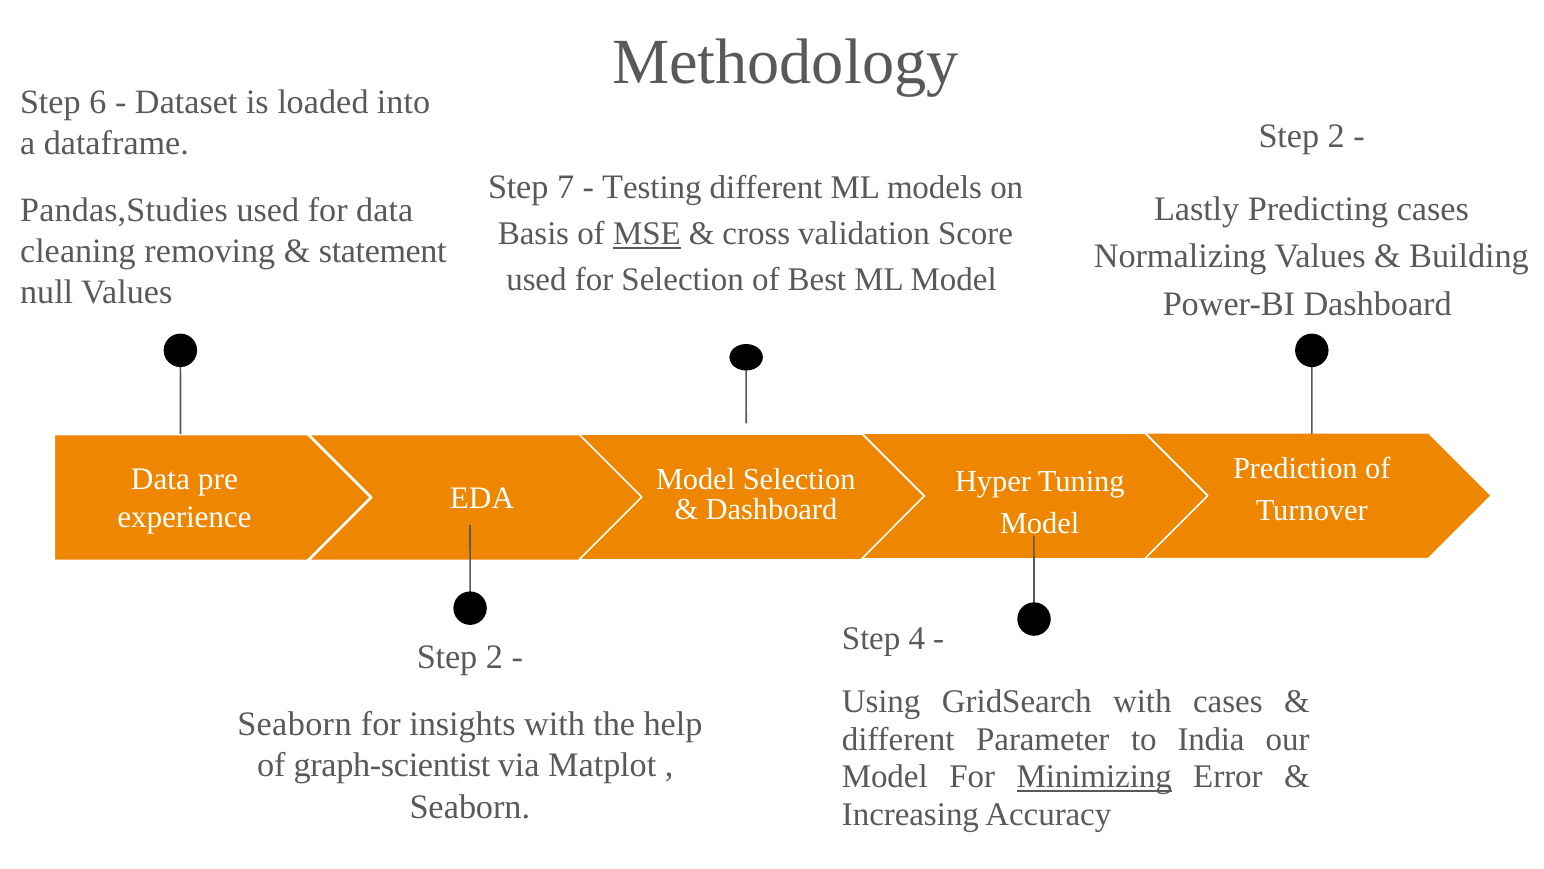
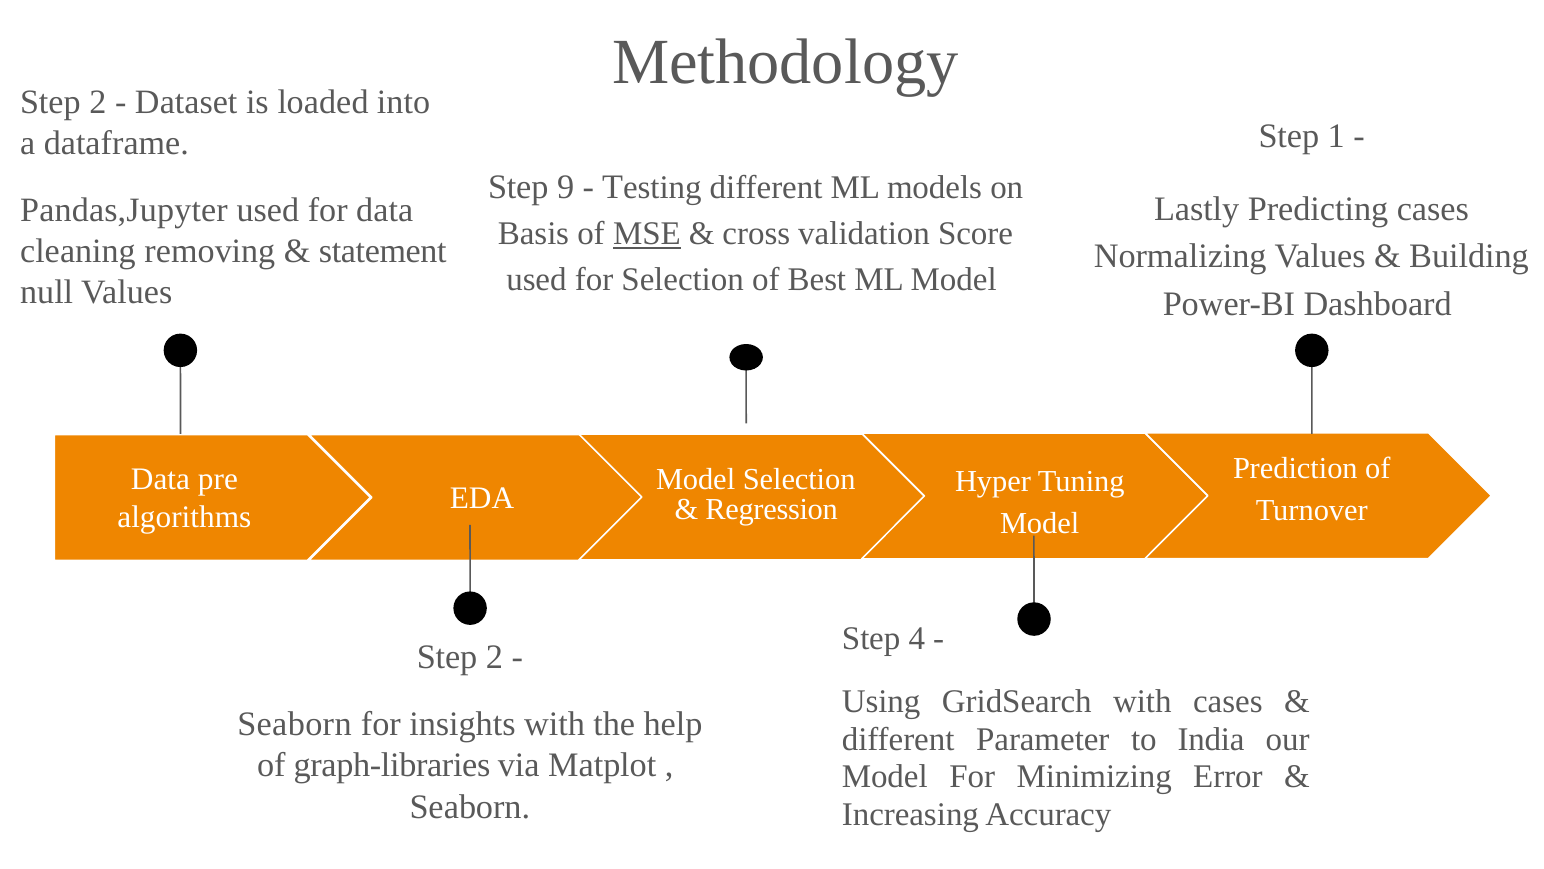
6: 6 -> 2 (98, 102)
2: 2 -> 1 (1336, 136)
7: 7 -> 9 (566, 187)
Pandas,Studies: Pandas,Studies -> Pandas,Jupyter (124, 210)
Dashboard: Dashboard -> Regression (772, 509)
experience: experience -> algorithms (184, 516)
graph-scientist: graph-scientist -> graph-libraries (392, 765)
Minimizing underline: present -> none (1094, 777)
